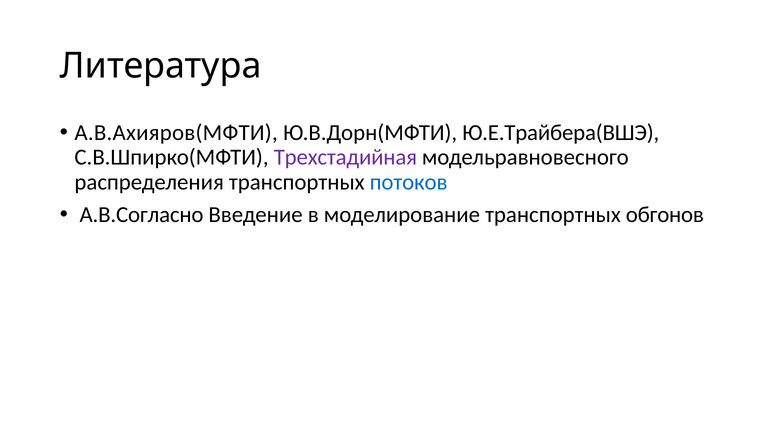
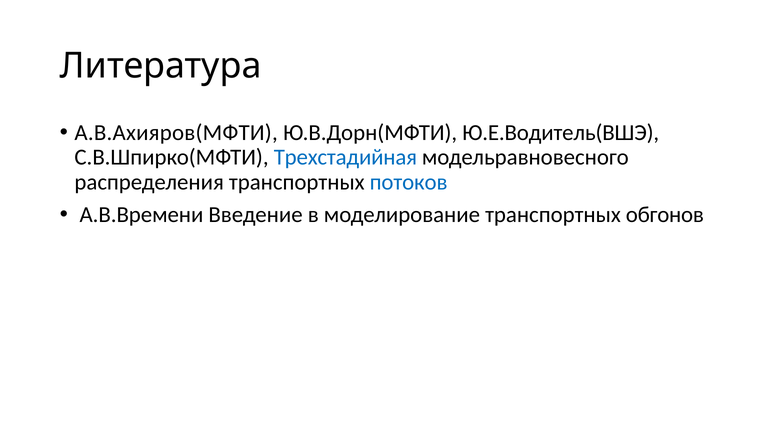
Ю.Е.Трайбера(ВШЭ: Ю.Е.Трайбера(ВШЭ -> Ю.Е.Водитель(ВШЭ (561, 133)
Трехстадийная colour: purple -> blue (345, 157)
А.В.Согласно: А.В.Согласно -> А.В.Времени (141, 215)
